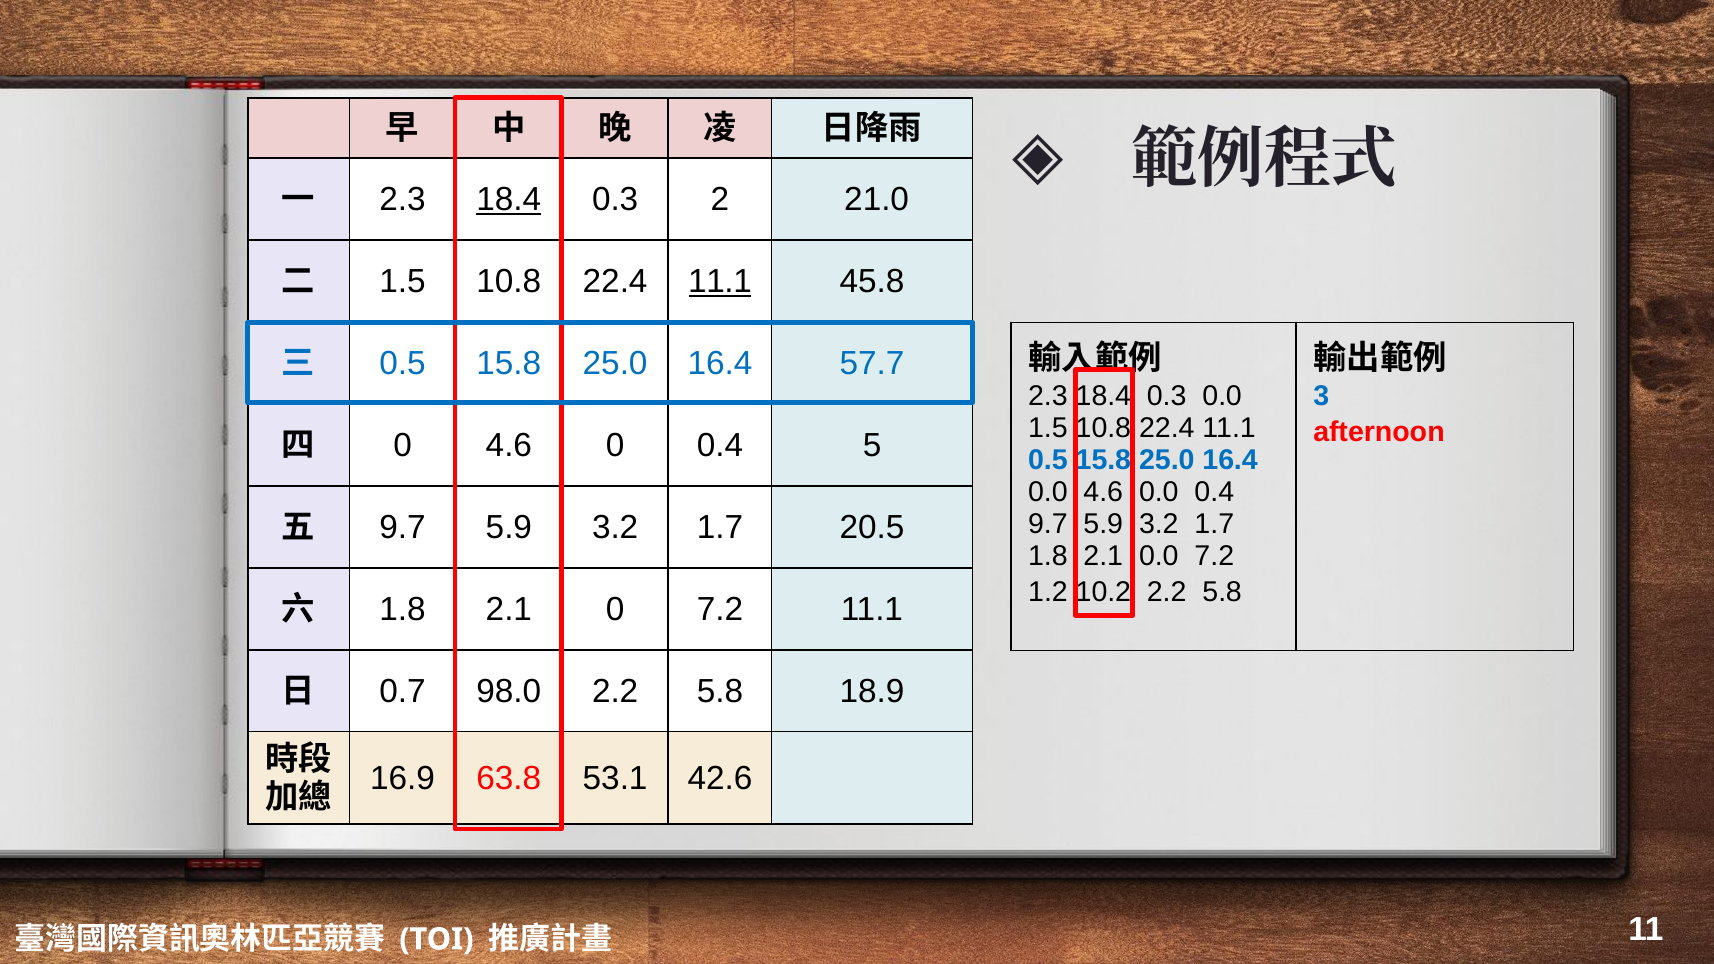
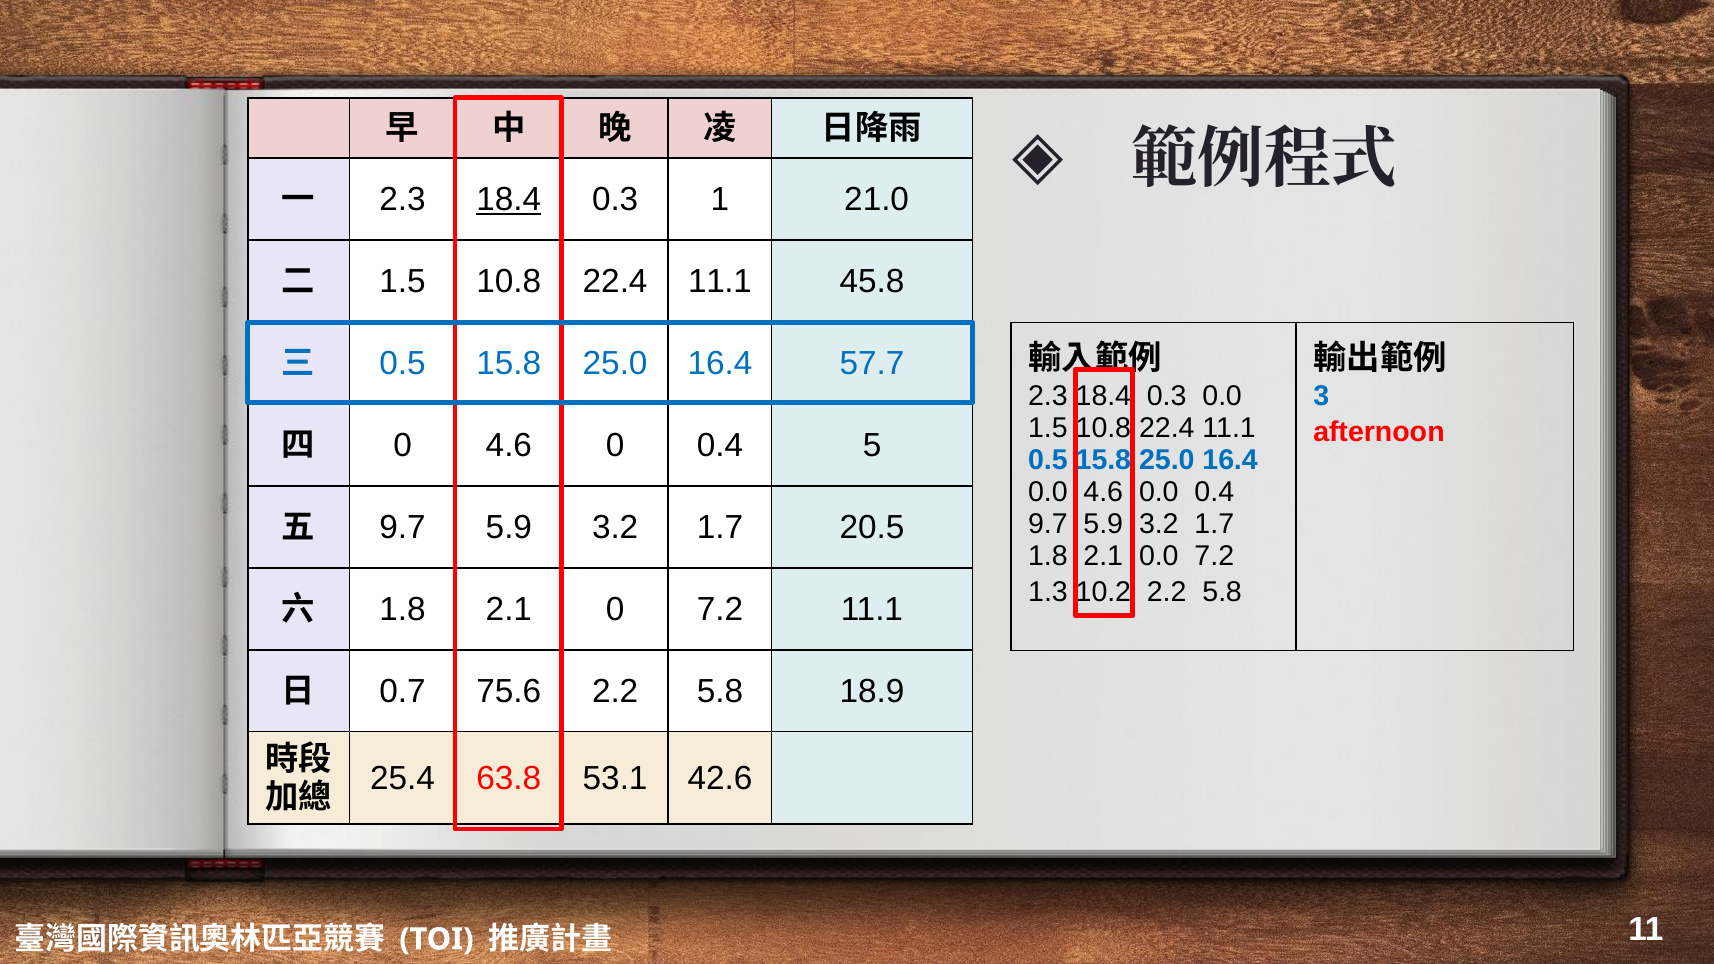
2: 2 -> 1 (720, 200)
11.1 underline: present -> none (720, 282)
1.2: 1.2 -> 1.3 (1048, 592)
98.0: 98.0 -> 75.6 (509, 691)
16.9: 16.9 -> 25.4 (403, 778)
